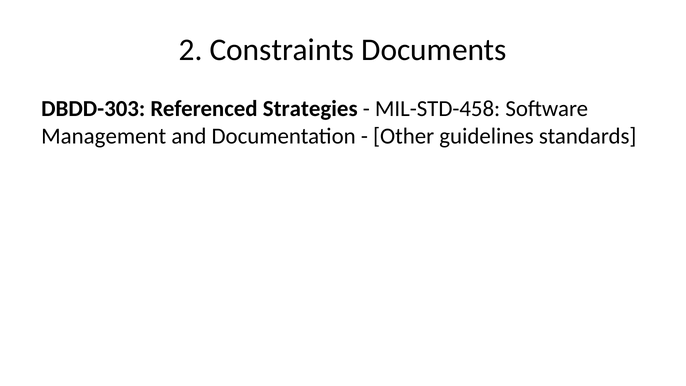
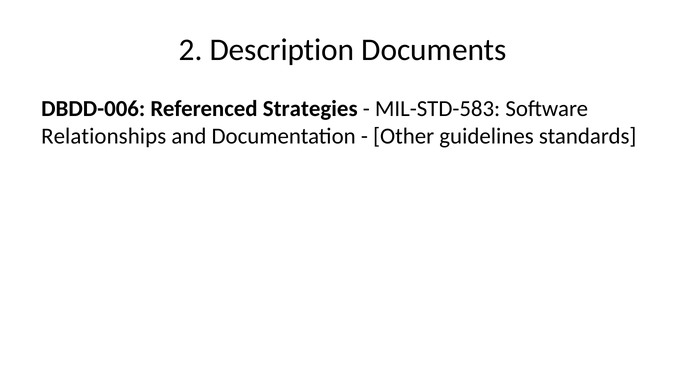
Constraints: Constraints -> Description (282, 50)
DBDD-303: DBDD-303 -> DBDD-006 (93, 109)
MIL-STD-458: MIL-STD-458 -> MIL-STD-583 (438, 109)
Management: Management -> Relationships (104, 136)
